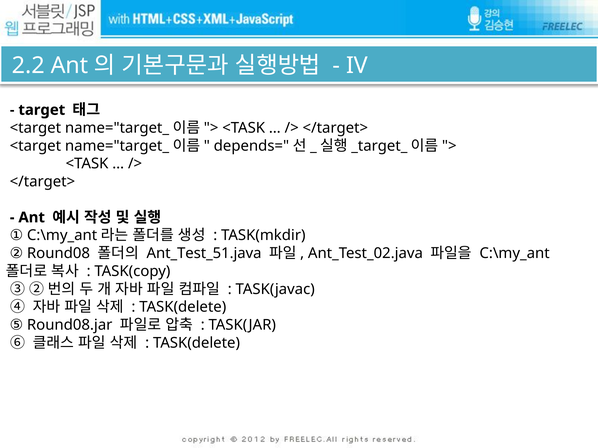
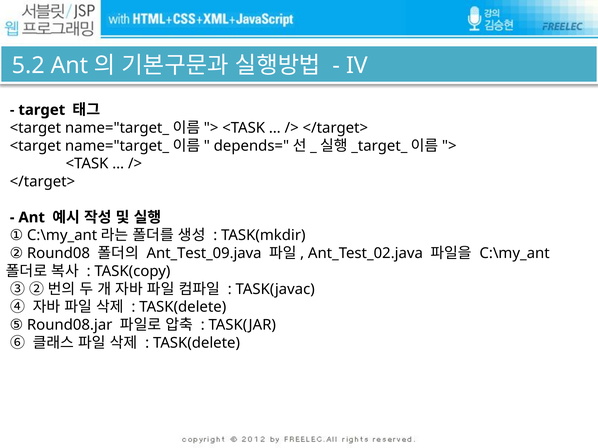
2.2: 2.2 -> 5.2 (28, 66)
Ant_Test_51.java: Ant_Test_51.java -> Ant_Test_09.java (204, 254)
